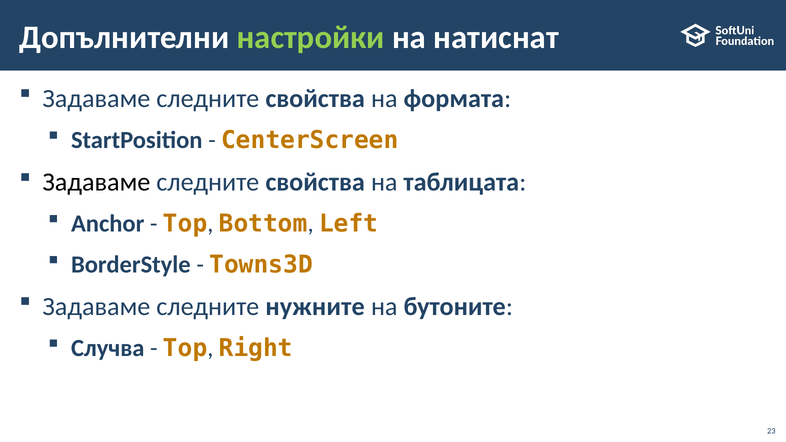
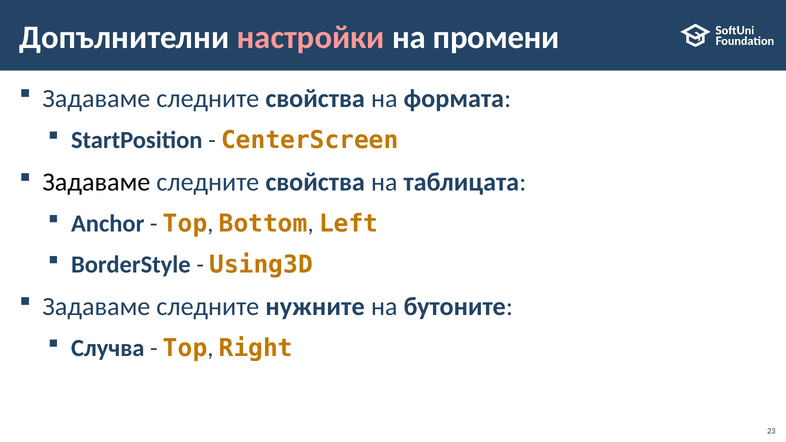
настройки colour: light green -> pink (311, 37)
натиснат: натиснат -> промени (496, 37)
Towns3D: Towns3D -> Using3D (261, 265)
